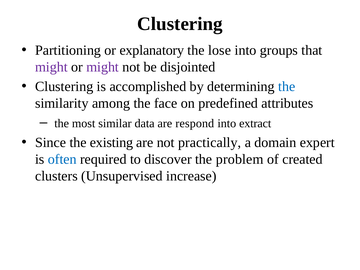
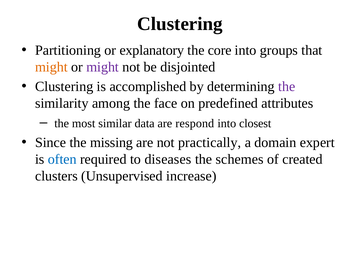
lose: lose -> core (220, 50)
might colour: purple -> orange (51, 67)
the colour: blue -> purple (287, 86)
extract: extract -> closest (255, 123)
existing: existing -> missing (111, 142)
discover: discover -> diseases (168, 159)
problem: problem -> schemes (240, 159)
